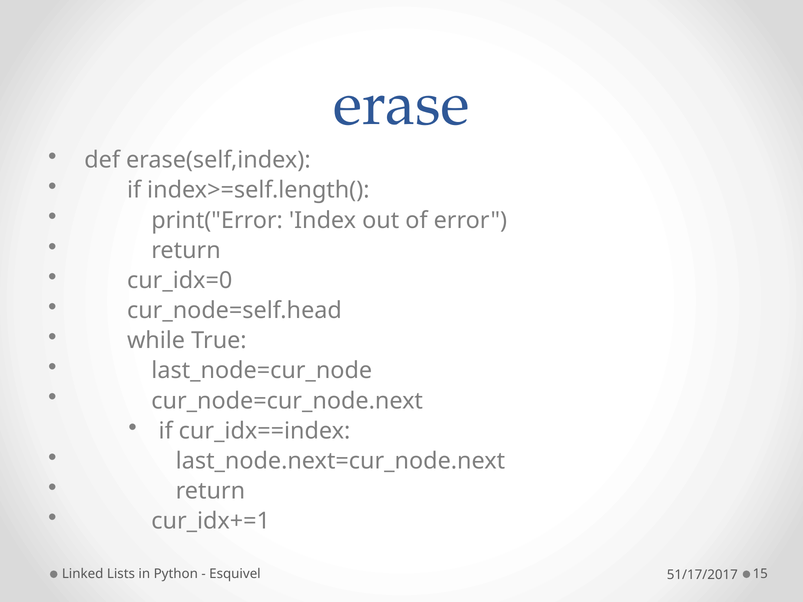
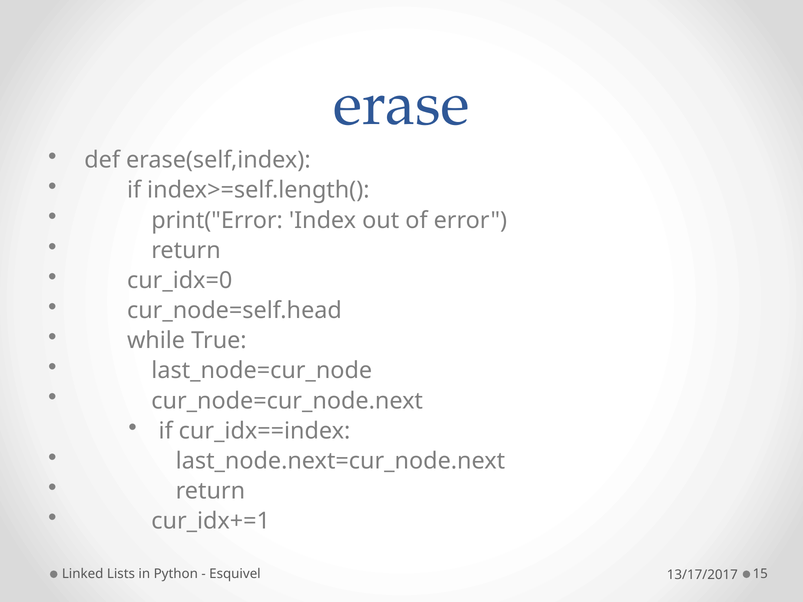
51/17/2017: 51/17/2017 -> 13/17/2017 (702, 575)
